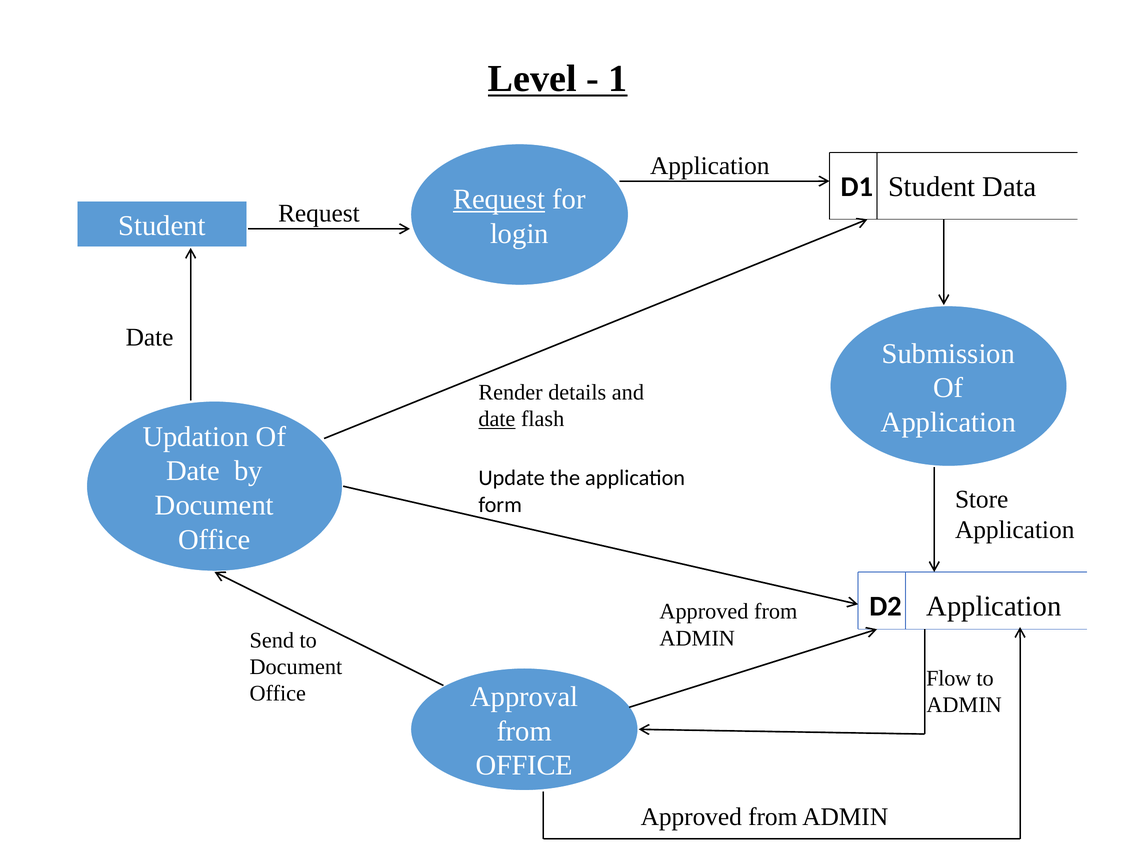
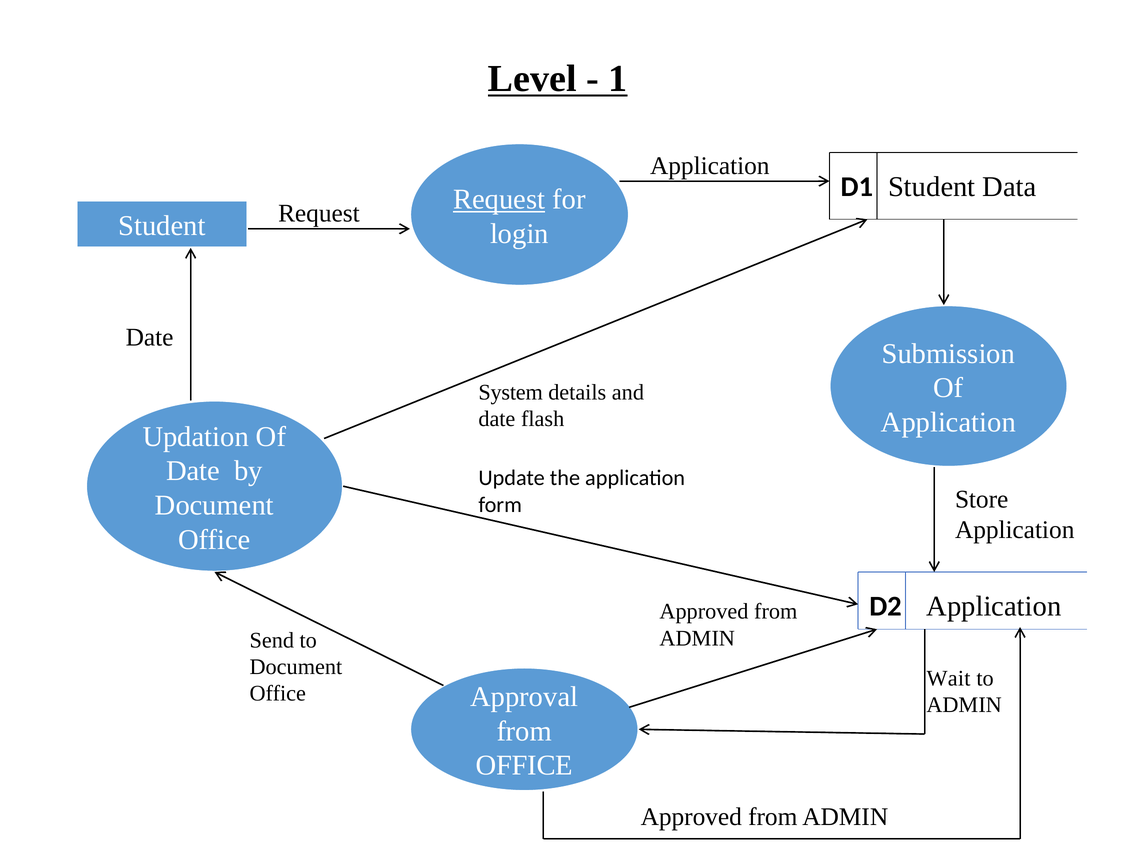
Render: Render -> System (511, 392)
date underline: present -> none (497, 419)
Flow: Flow -> Wait (949, 678)
